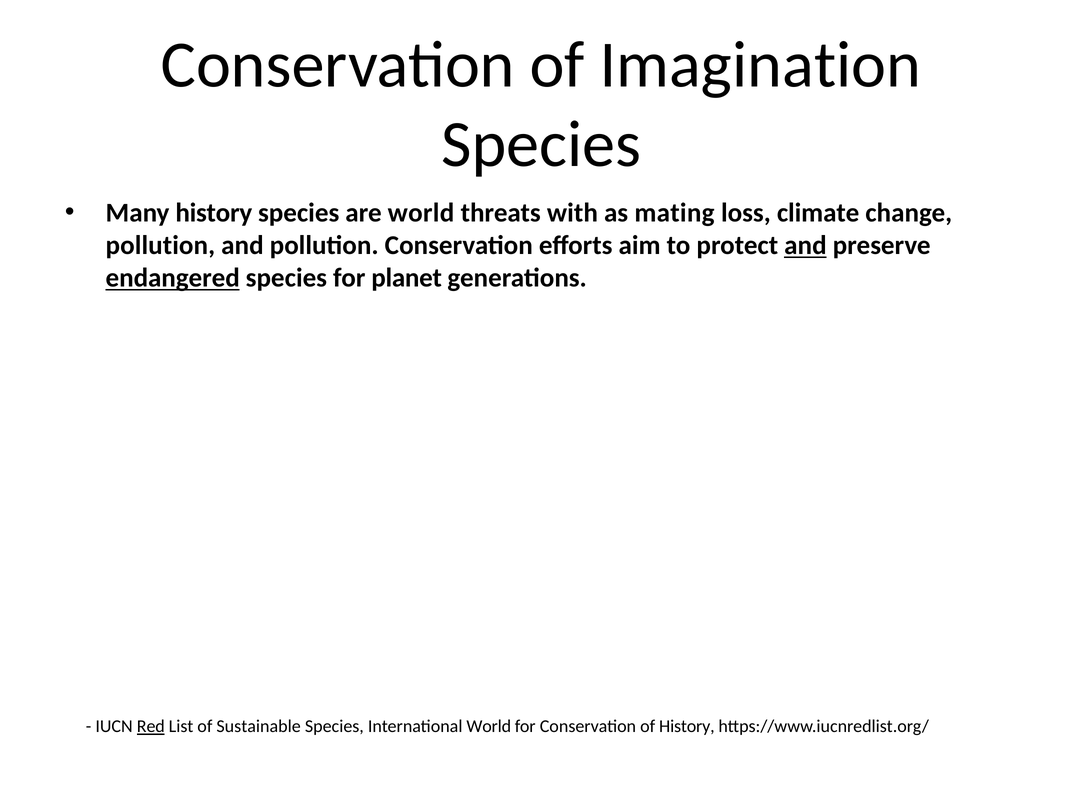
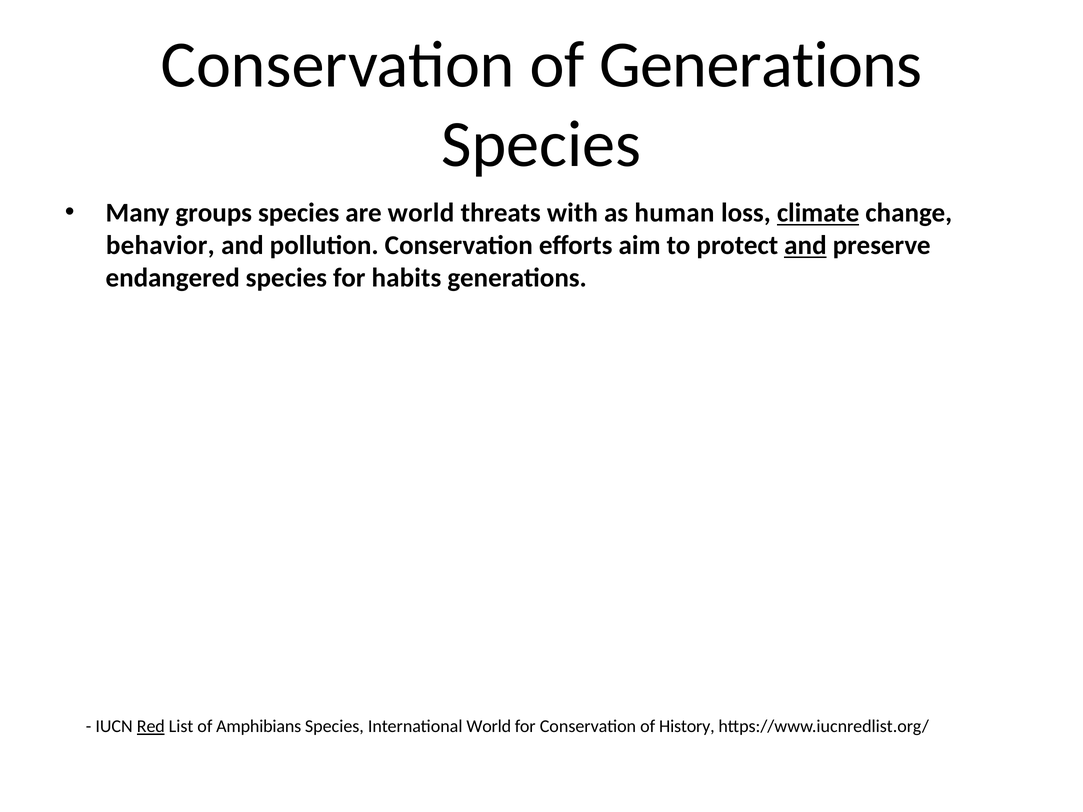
of Imagination: Imagination -> Generations (761, 65)
Many history: history -> groups (214, 213)
mating: mating -> human (674, 213)
climate underline: none -> present (818, 213)
pollution: pollution -> behavior (160, 246)
endangered underline: present -> none (173, 278)
planet: planet -> habits (406, 278)
Sustainable: Sustainable -> Amphibians (259, 727)
